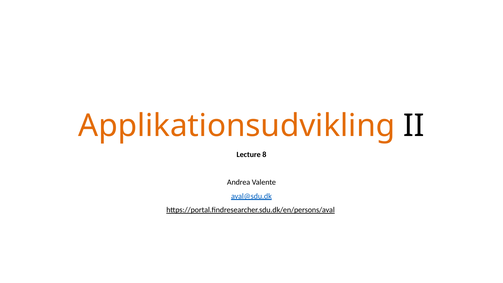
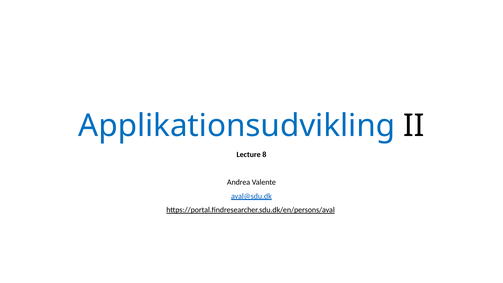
Applikationsudvikling colour: orange -> blue (237, 126)
